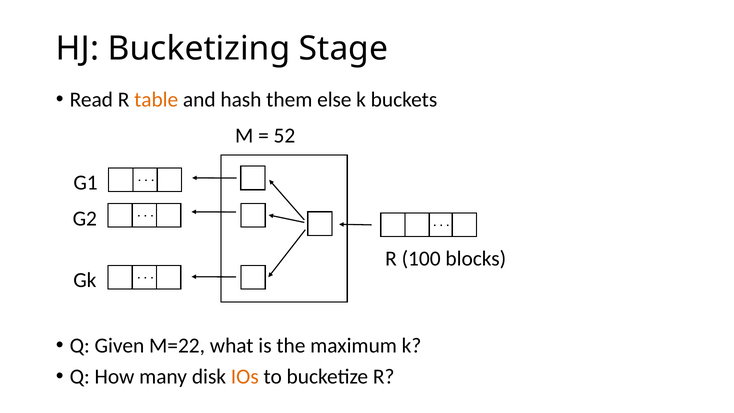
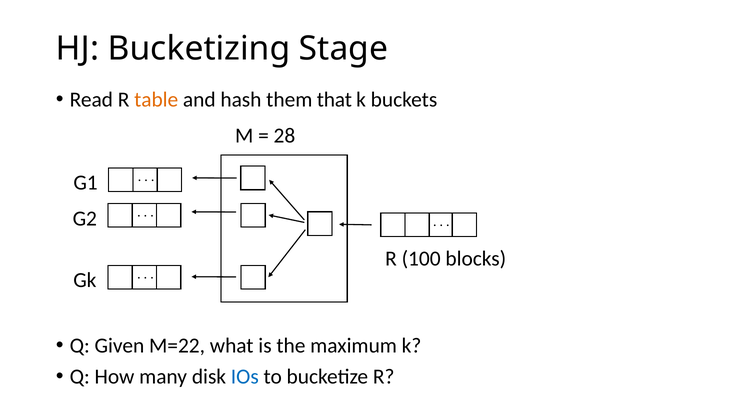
else: else -> that (334, 99)
52: 52 -> 28 (284, 136)
IOs colour: orange -> blue (245, 376)
